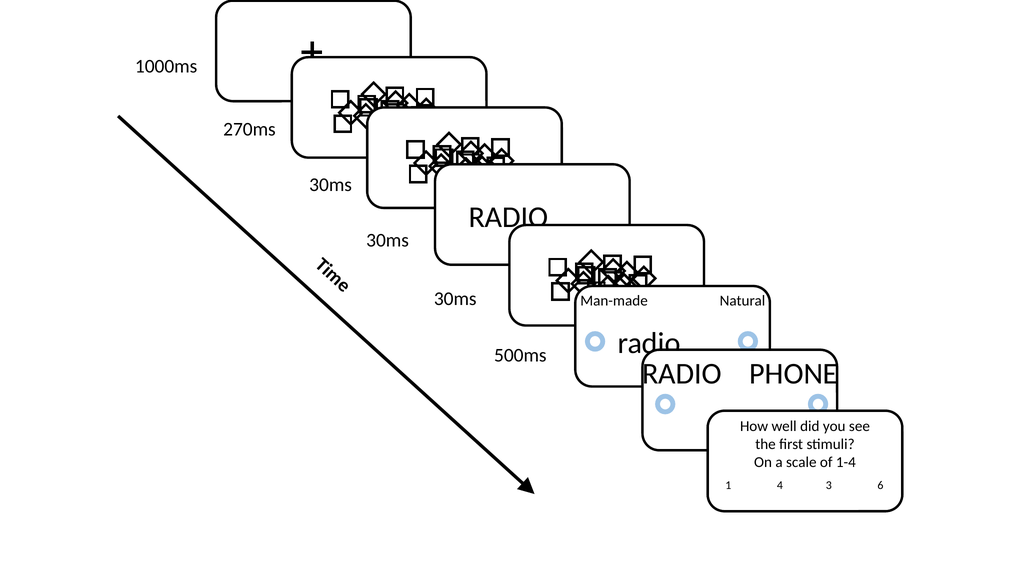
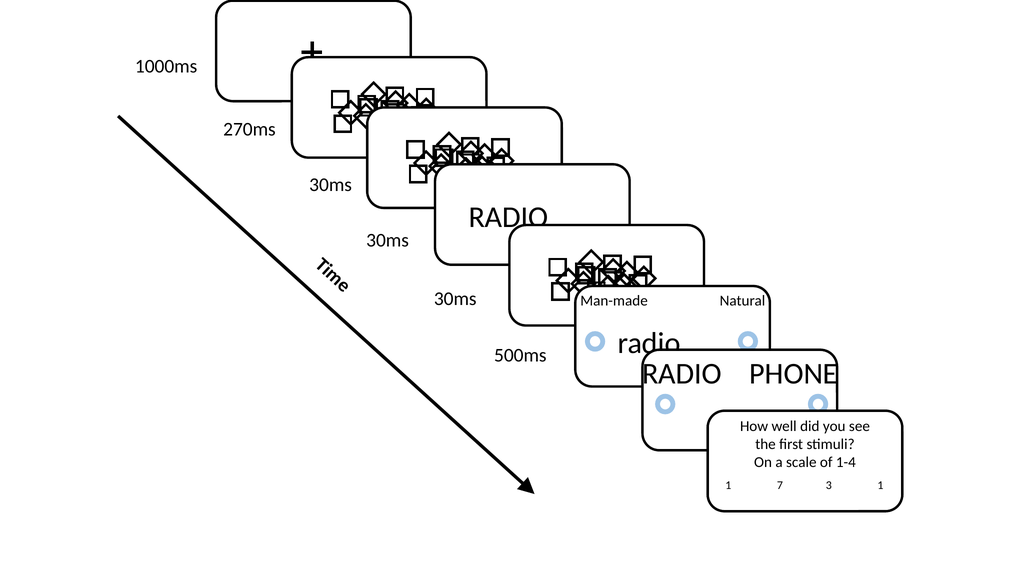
4: 4 -> 7 (780, 485)
3 6: 6 -> 1 (880, 485)
